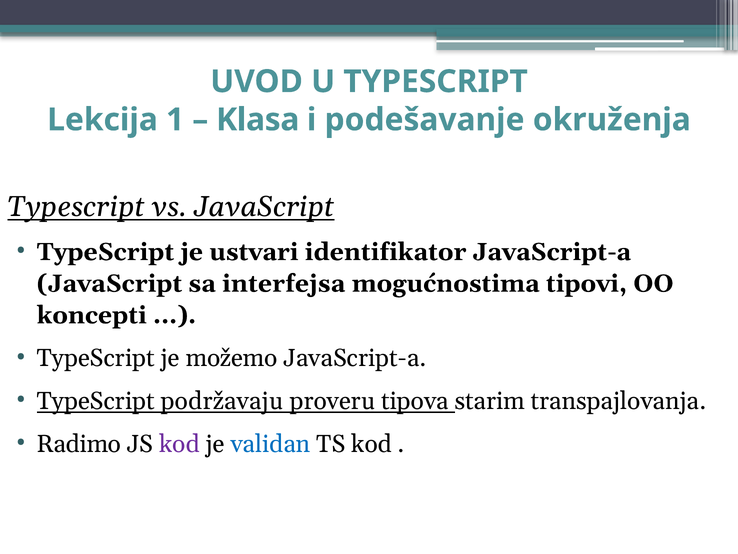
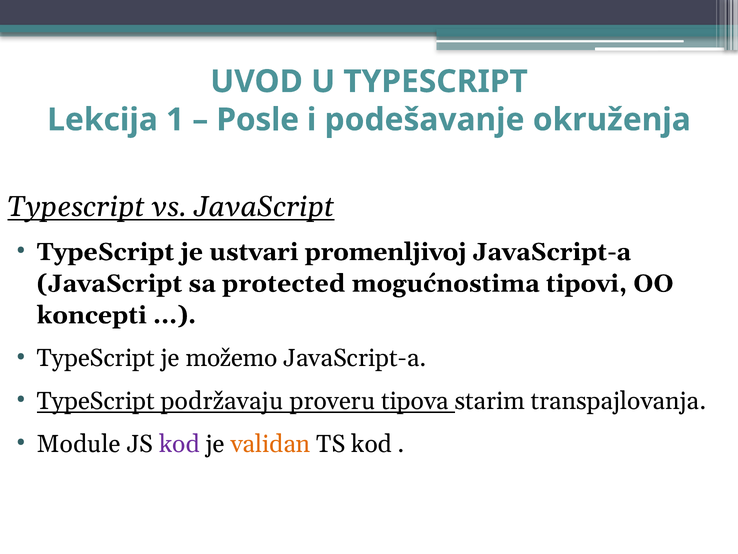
Klasa: Klasa -> Posle (258, 120)
identifikator: identifikator -> promenljivoj (386, 252)
interfejsa: interfejsa -> protected (284, 283)
Radimo: Radimo -> Module (79, 443)
validan colour: blue -> orange (271, 443)
